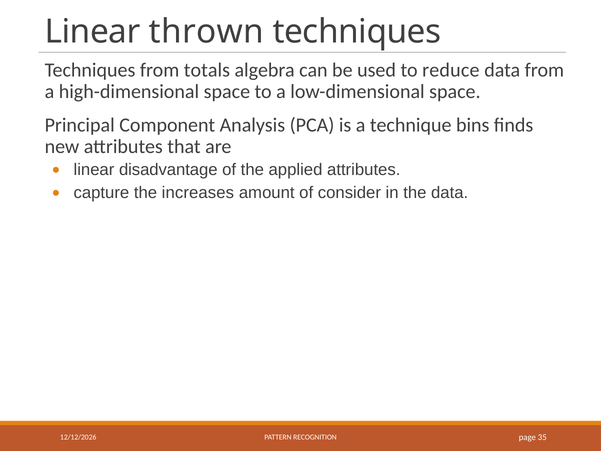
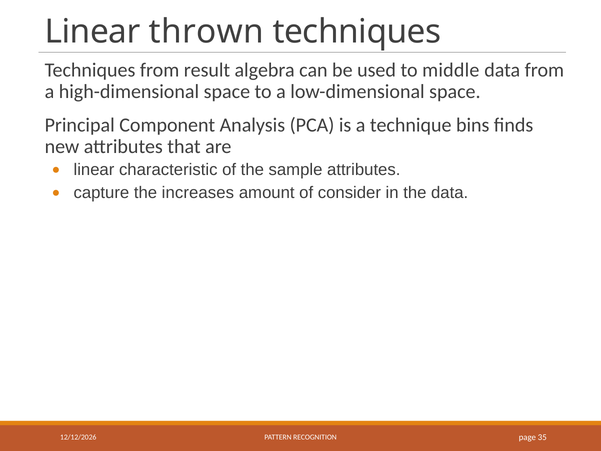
totals: totals -> result (207, 70)
reduce: reduce -> middle (451, 70)
disadvantage: disadvantage -> characteristic (168, 170)
applied: applied -> sample (296, 170)
